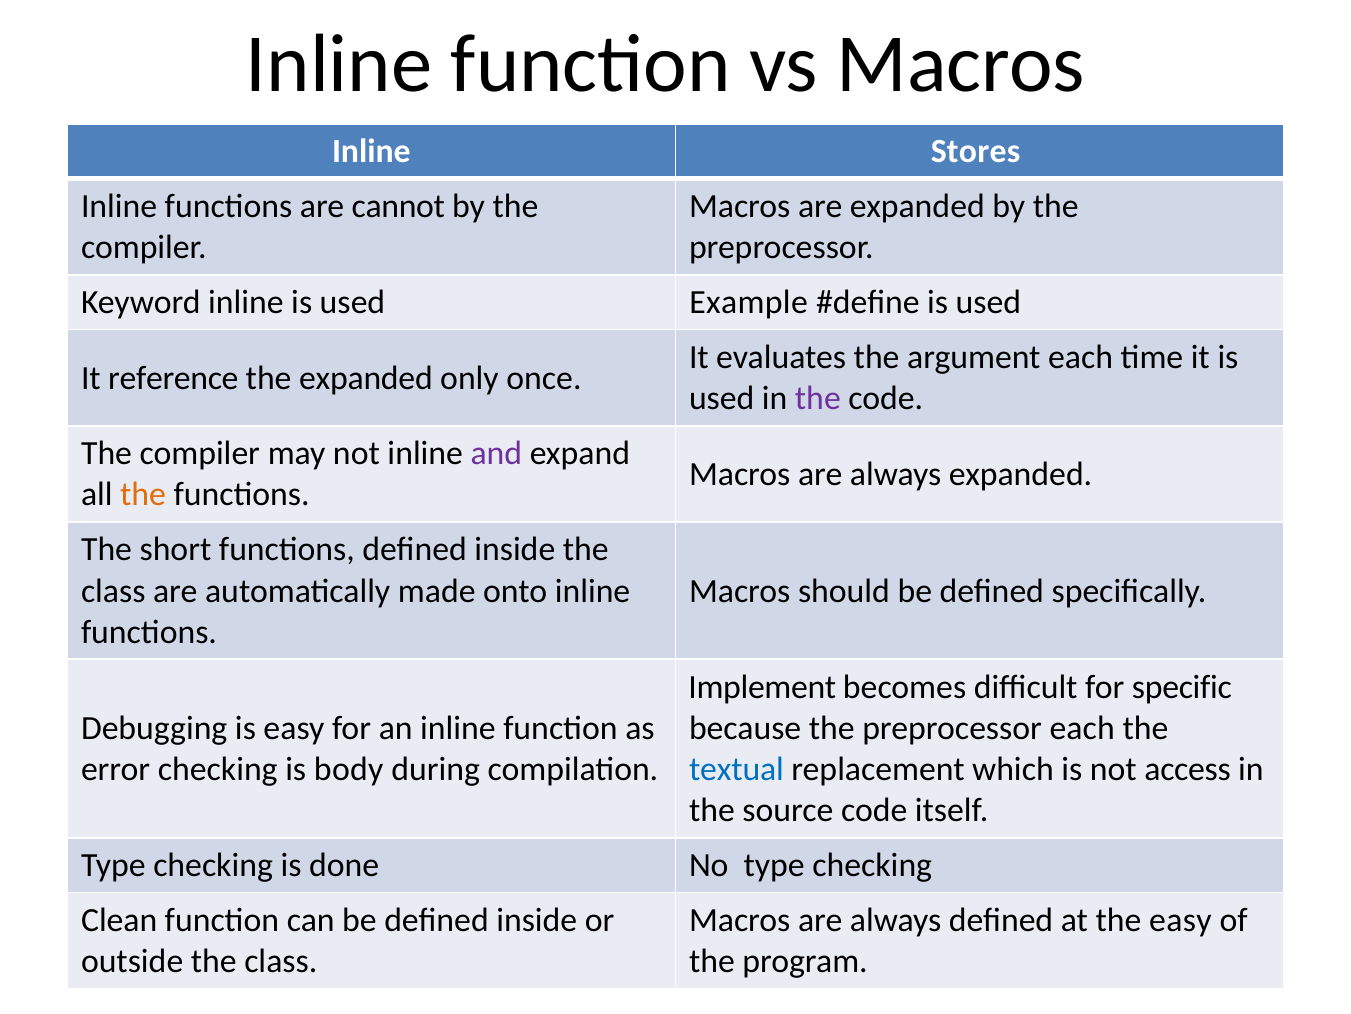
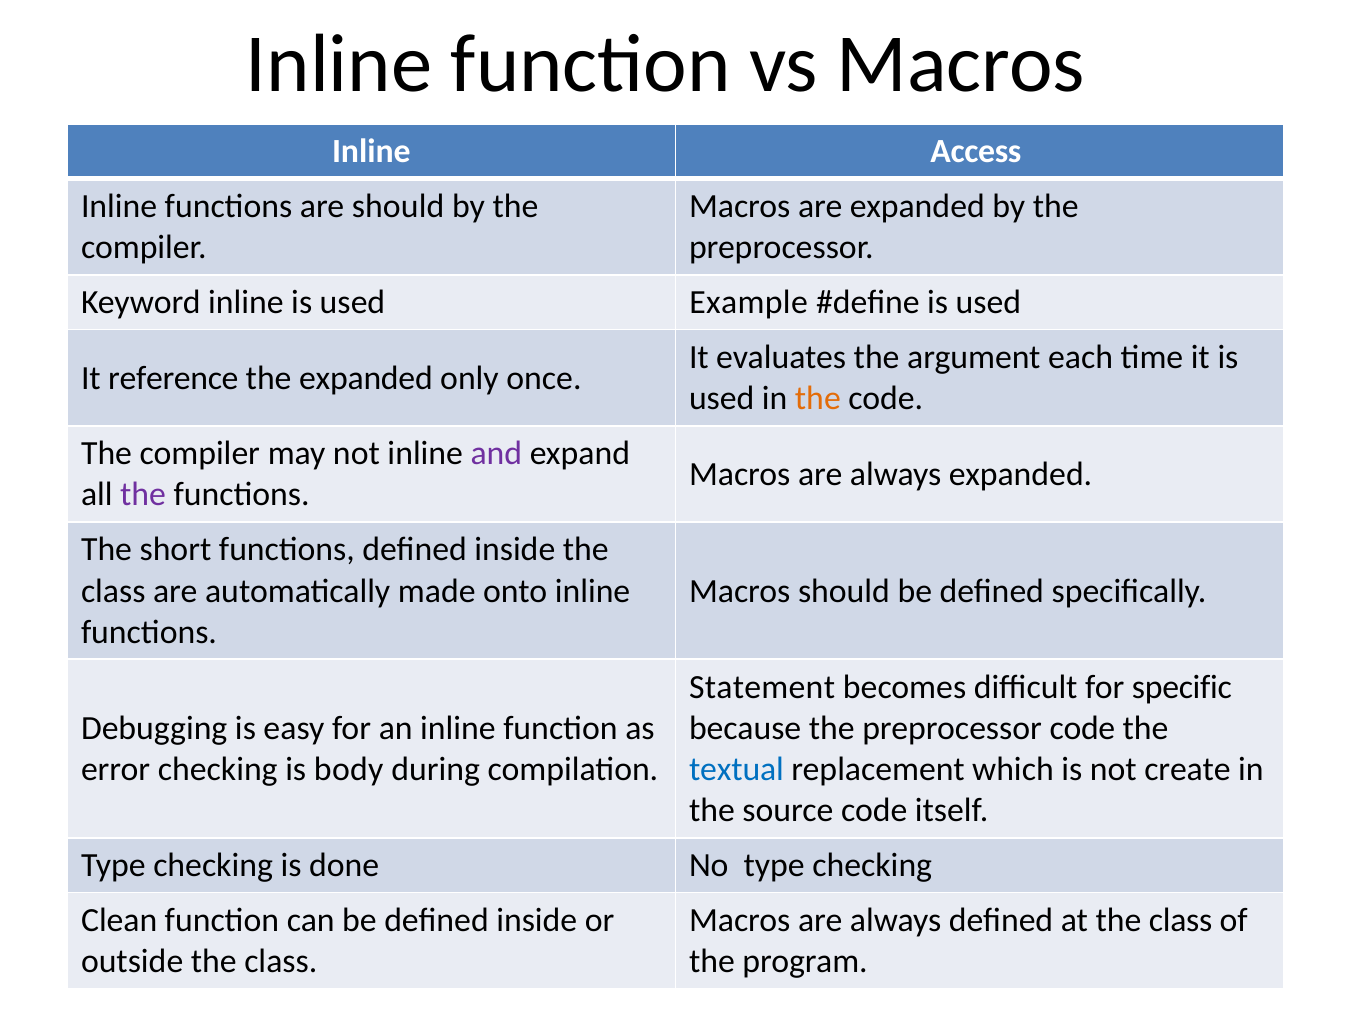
Stores: Stores -> Access (976, 152)
are cannot: cannot -> should (398, 206)
the colour: purple -> orange (818, 398)
the colour: orange -> purple (143, 494)
Implement: Implement -> Statement (762, 686)
preprocessor each: each -> code (1082, 728)
access: access -> create (1187, 769)
at the easy: easy -> class (1181, 920)
